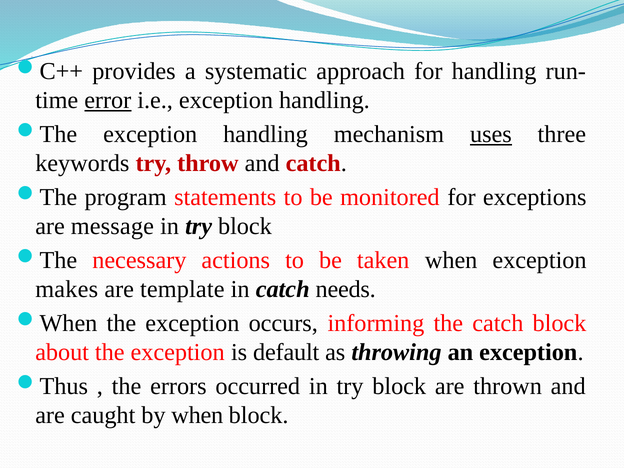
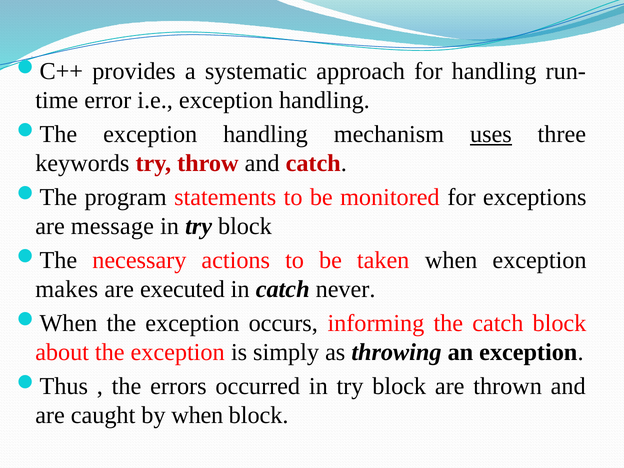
error underline: present -> none (108, 100)
template: template -> executed (182, 289)
needs: needs -> never (346, 289)
default: default -> simply (286, 352)
